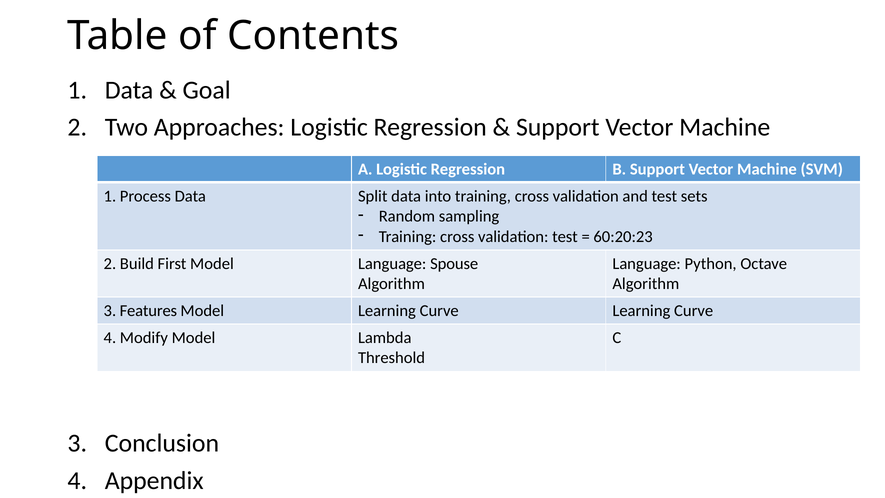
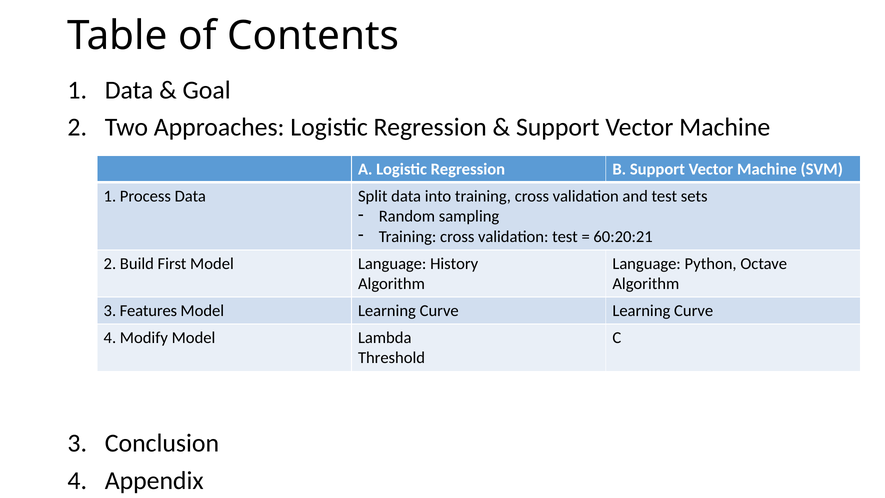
60:20:23: 60:20:23 -> 60:20:21 (623, 237)
Spouse: Spouse -> History (454, 263)
